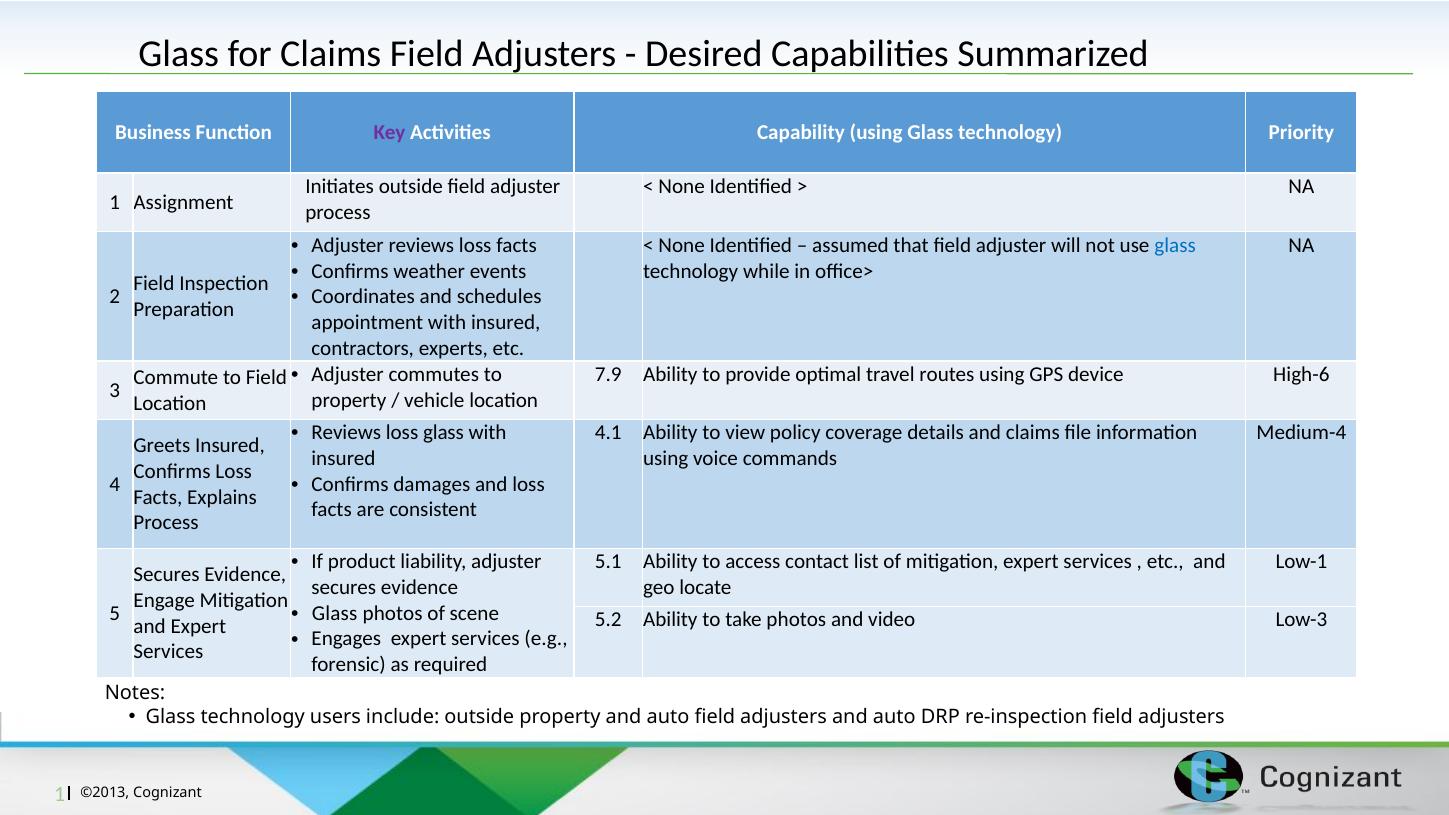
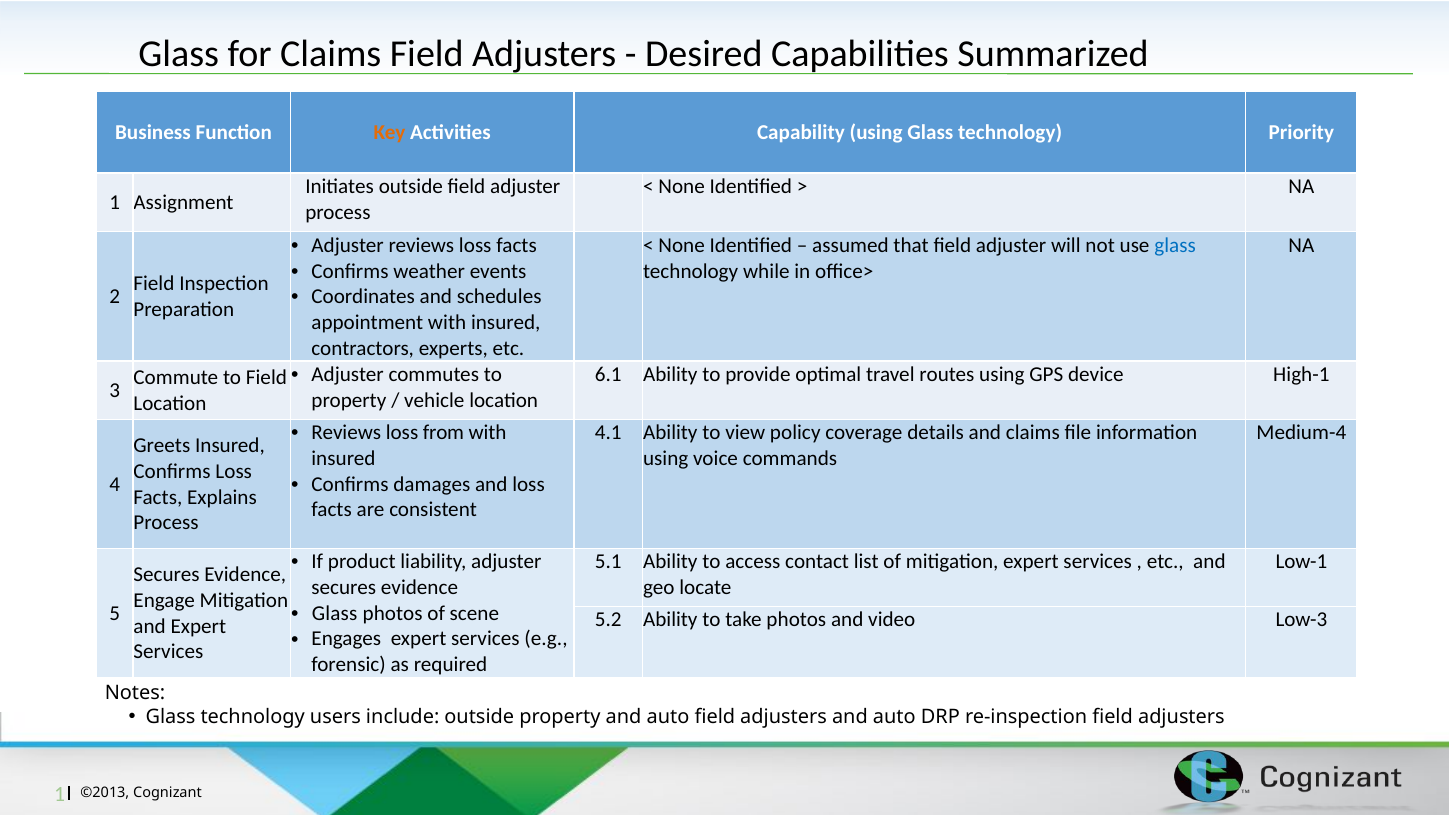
Key colour: purple -> orange (390, 133)
7.9: 7.9 -> 6.1 (608, 374)
High-6: High-6 -> High-1 (1301, 374)
loss glass: glass -> from (443, 433)
